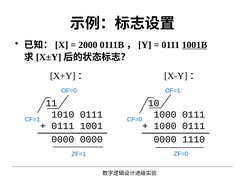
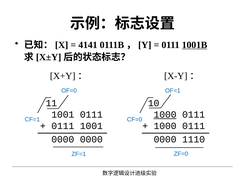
2000: 2000 -> 4141 (88, 45)
1010: 1010 -> 1001 (63, 115)
1000 underline: none -> present (165, 115)
